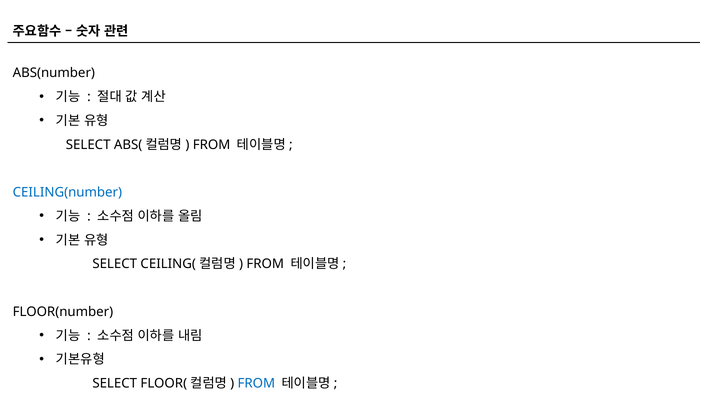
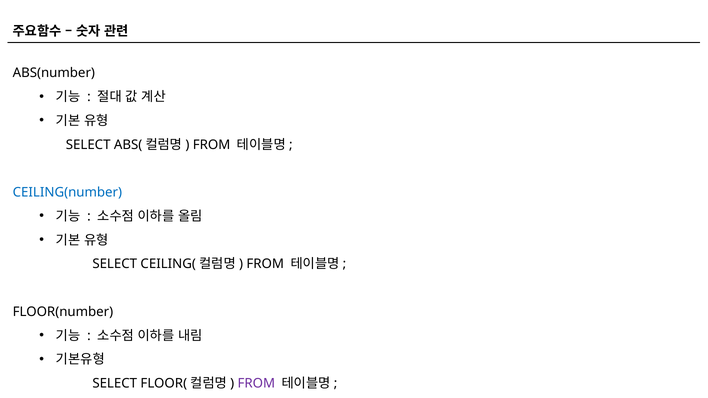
FROM colour: blue -> purple (256, 384)
